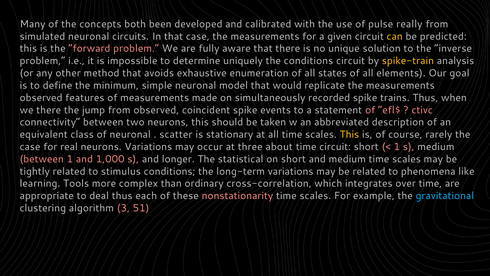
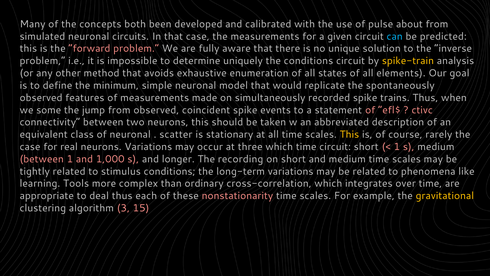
really: really -> about (409, 24)
can colour: yellow -> light blue (395, 36)
replicate the measurements: measurements -> spontaneously (400, 85)
we there: there -> some (49, 110)
three about: about -> which (279, 147)
statistical: statistical -> recording (241, 159)
gravitational colour: light blue -> yellow (445, 196)
51: 51 -> 15 (141, 208)
